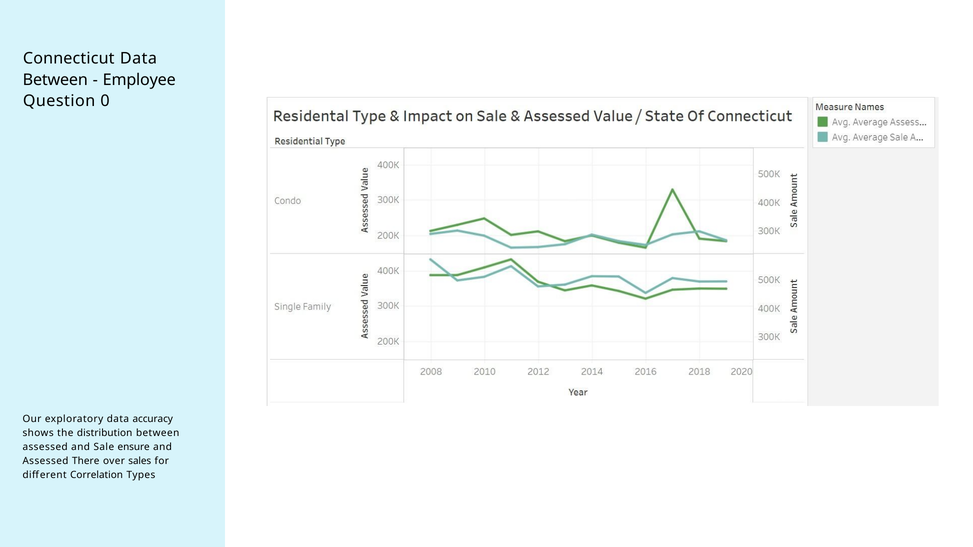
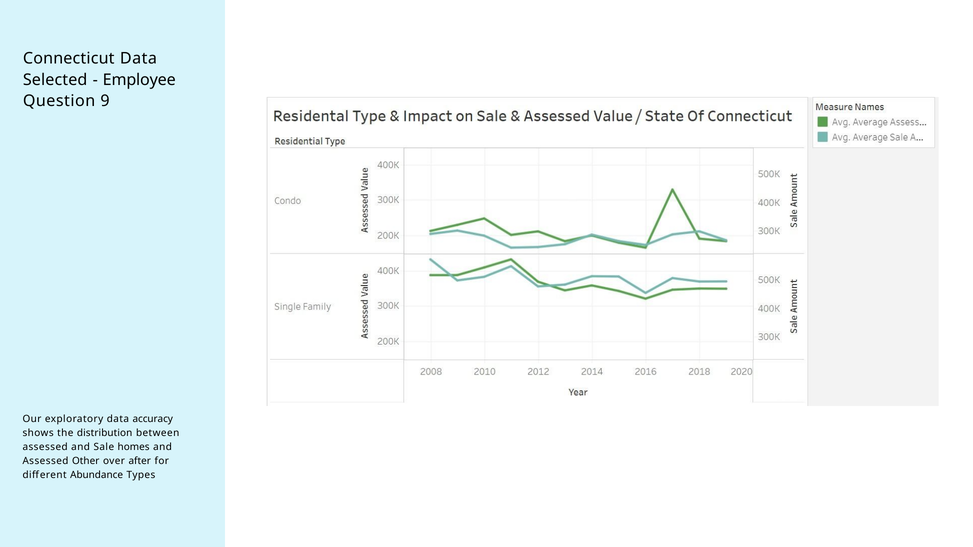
Between: Between -> Selected (55, 80)
0: 0 -> 9 (105, 101)
ensure: ensure -> homes (134, 447)
There: There -> Other (86, 461)
sales: sales -> after (140, 461)
Correlation: Correlation -> Abundance (97, 475)
